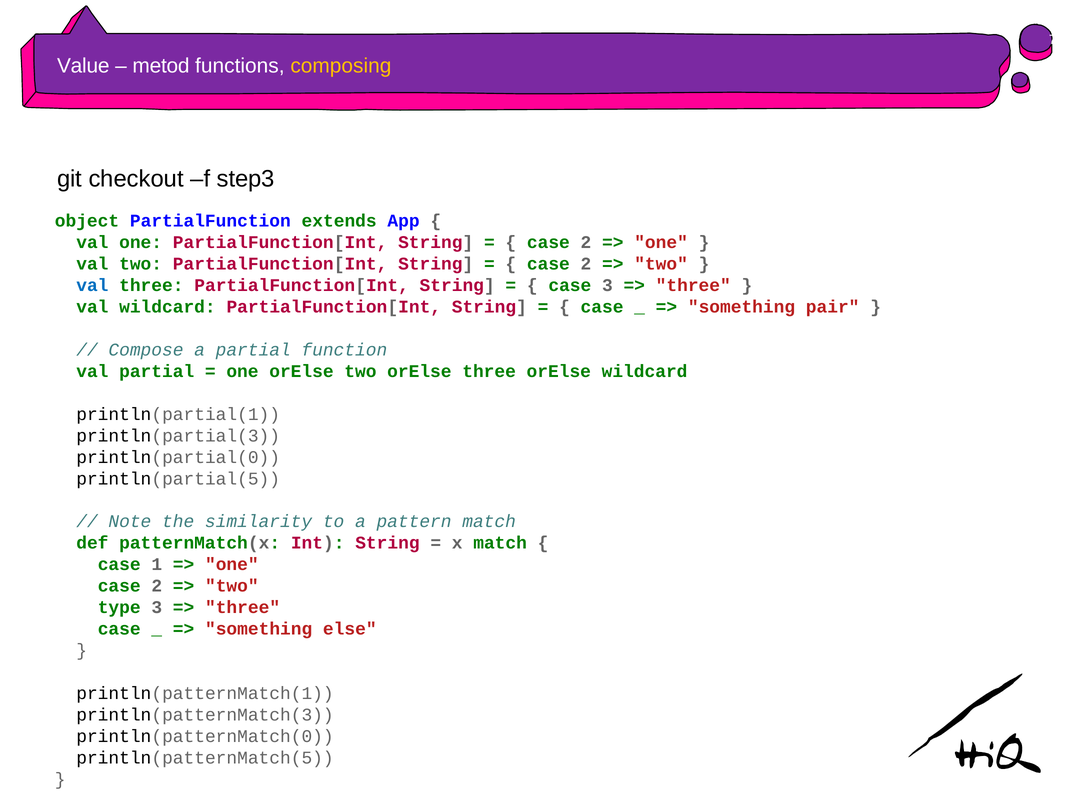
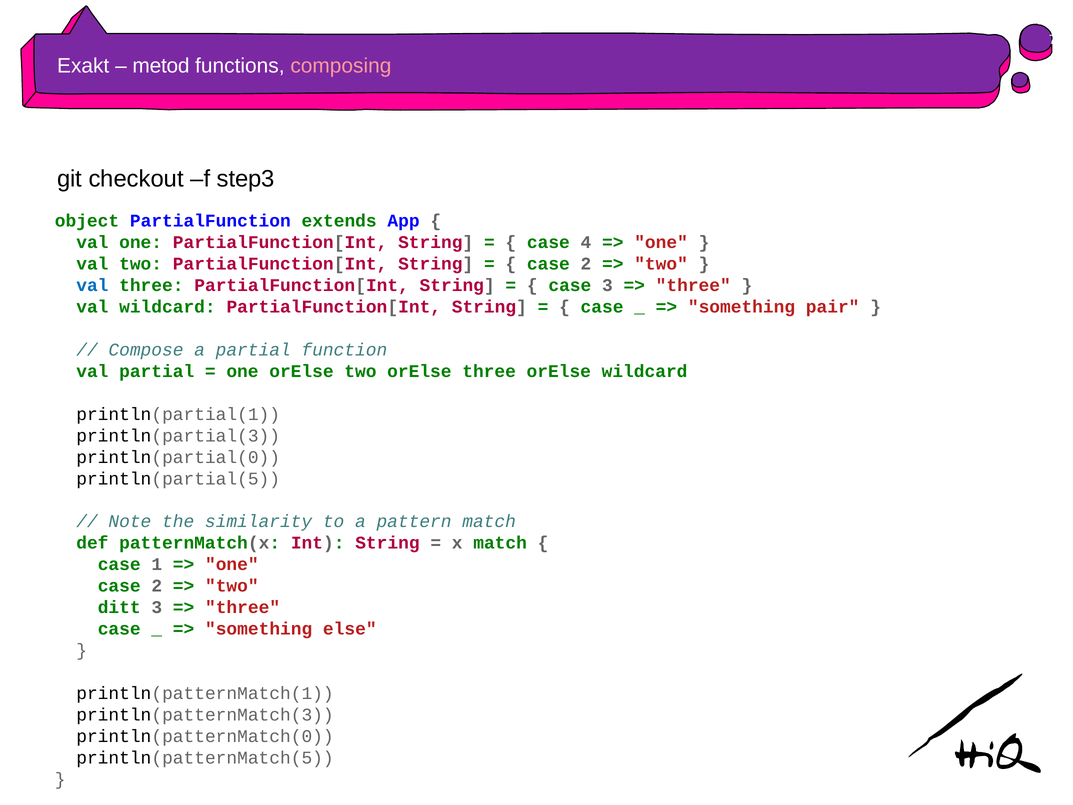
Value: Value -> Exakt (83, 66)
composing colour: yellow -> pink (341, 66)
2: 2 -> 4 (586, 242)
type: type -> ditt (119, 607)
